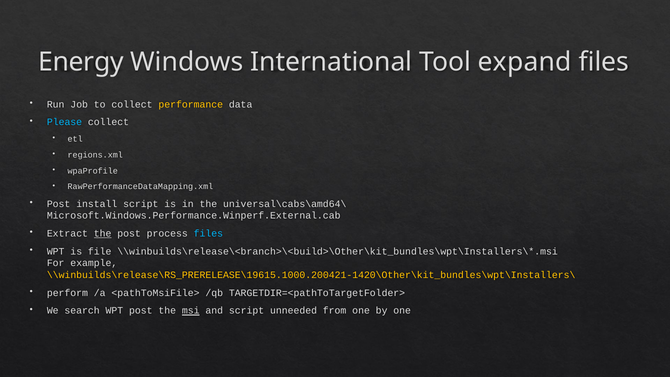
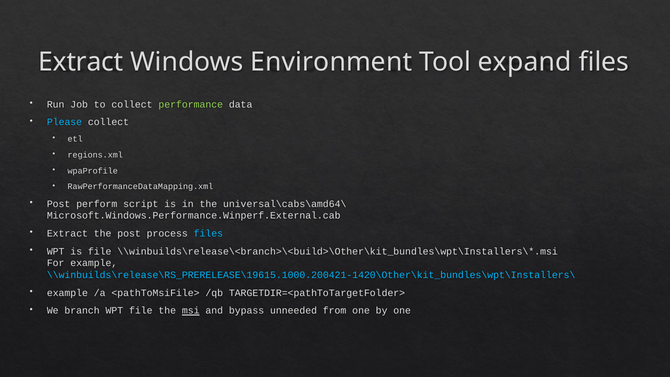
Energy: Energy -> Extract (81, 62)
International: International -> Environment (331, 62)
performance colour: yellow -> light green (191, 104)
install: install -> perform (97, 204)
the underline: present -> none (103, 233)
\\winbuilds\release\RS_PRERELEASE\19615.1000.200421-1420\Other\kit_bundles\wpt\Installers\ colour: yellow -> light blue (311, 275)
perform: perform -> example (67, 293)
search: search -> branch (82, 311)
WPT post: post -> file (141, 311)
and script: script -> bypass (247, 311)
